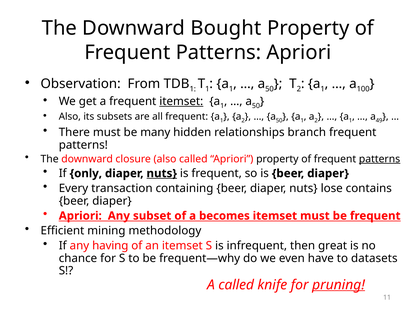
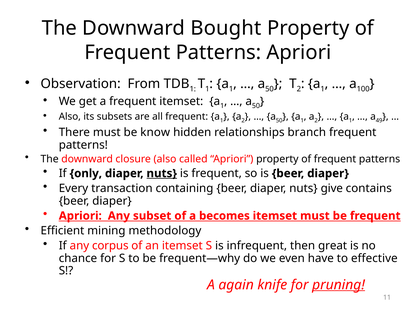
itemset underline: present -> none (181, 101)
many: many -> know (155, 132)
patterns underline: present -> none (380, 159)
lose: lose -> give (332, 188)
having: having -> corpus (110, 246)
datasets: datasets -> effective (374, 258)
A called: called -> again (236, 285)
